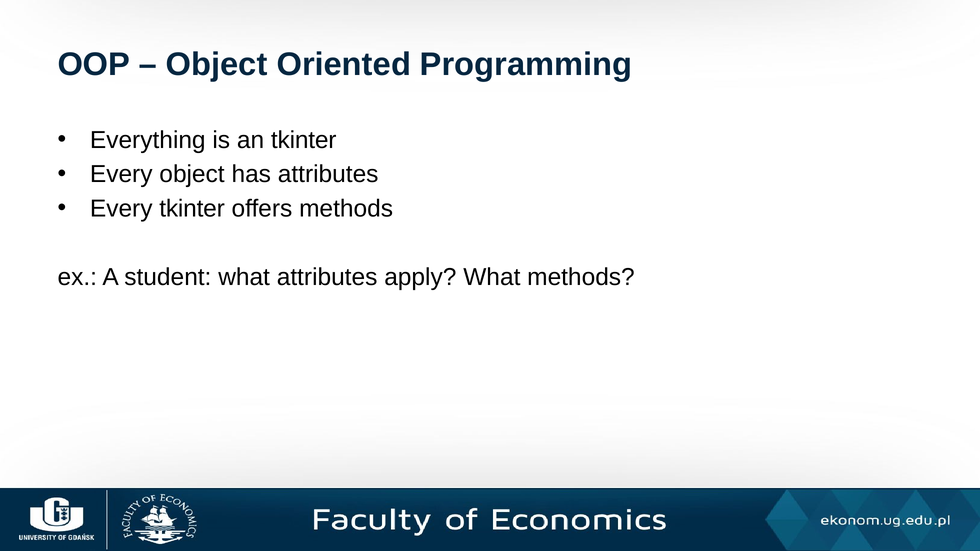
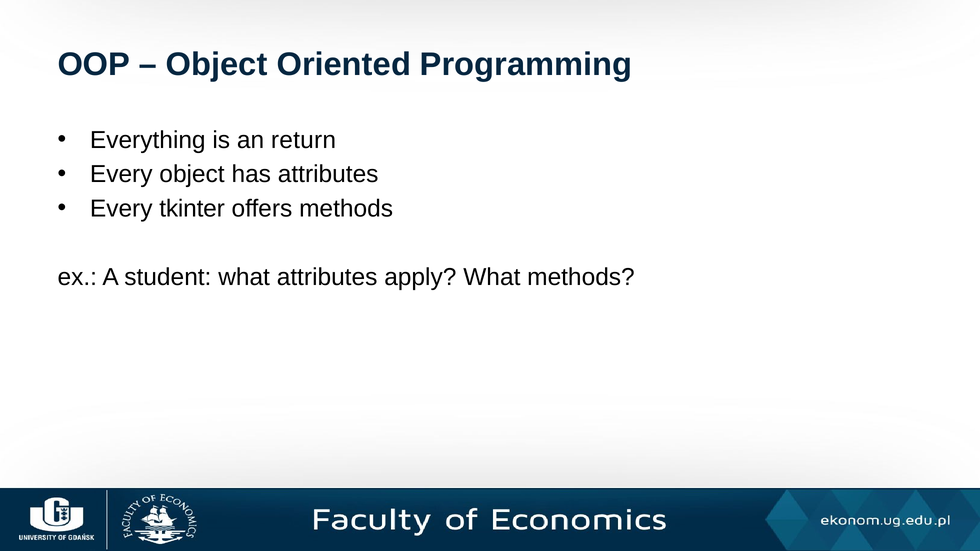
an tkinter: tkinter -> return (304, 140)
